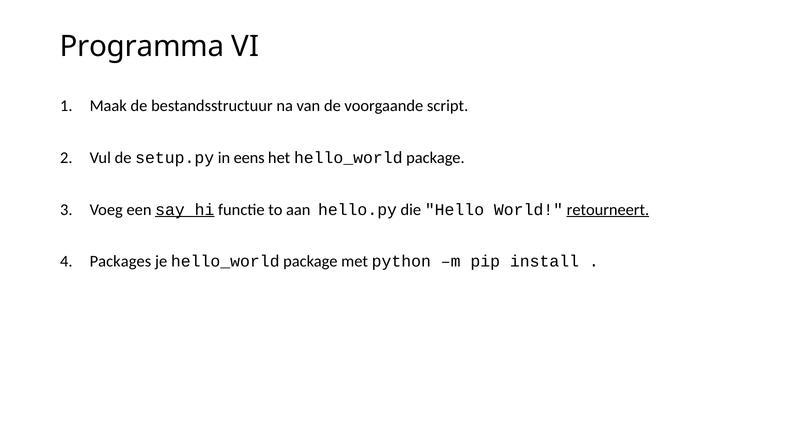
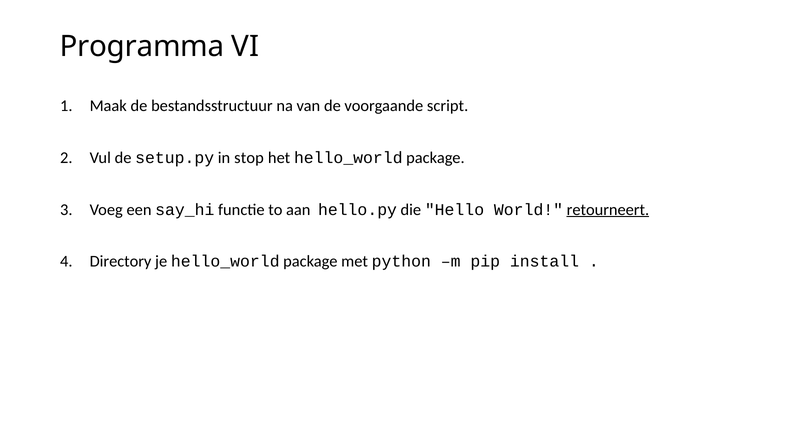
eens: eens -> stop (249, 158)
say_hi underline: present -> none (185, 210)
Packages: Packages -> Directory (121, 262)
